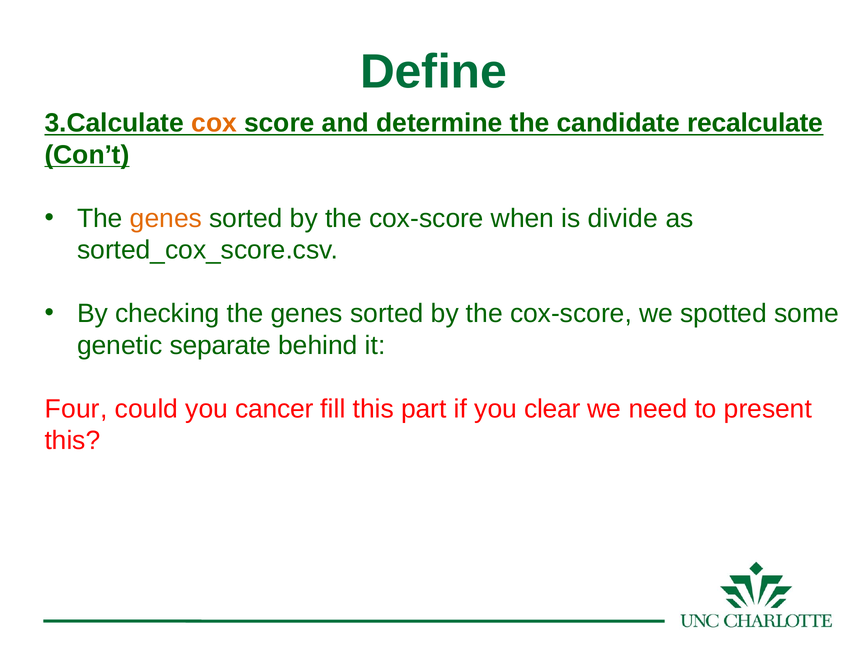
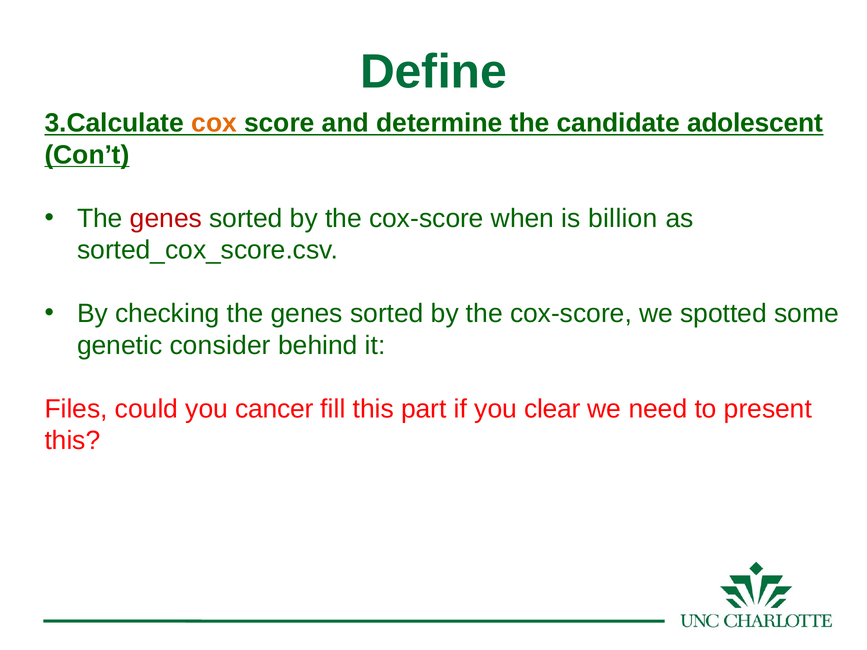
recalculate: recalculate -> adolescent (755, 123)
genes colour: orange -> red (166, 218)
divide: divide -> billion (623, 218)
separate: separate -> consider (220, 346)
Four: Four -> Files (76, 409)
